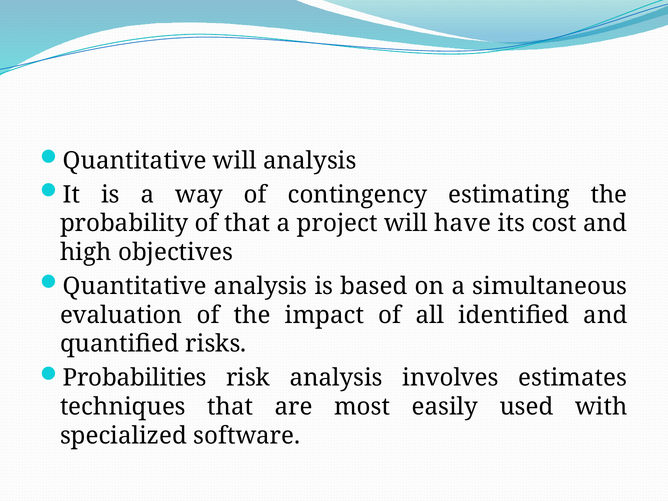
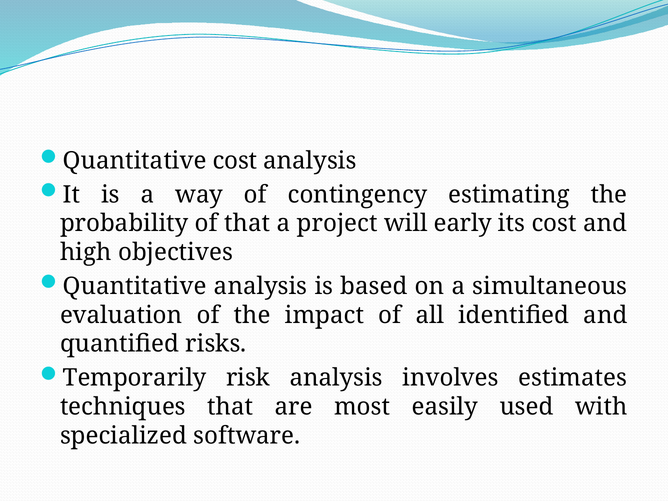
Quantitative will: will -> cost (235, 161)
have: have -> early (463, 224)
Probabilities: Probabilities -> Temporarily (135, 378)
